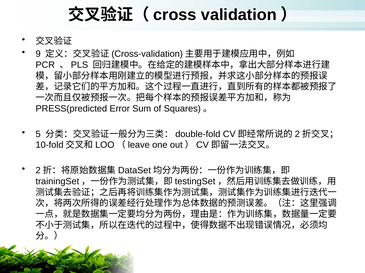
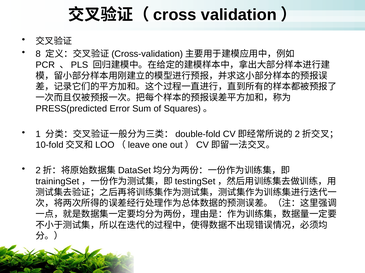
9: 9 -> 8 (38, 54)
5: 5 -> 1 (38, 134)
